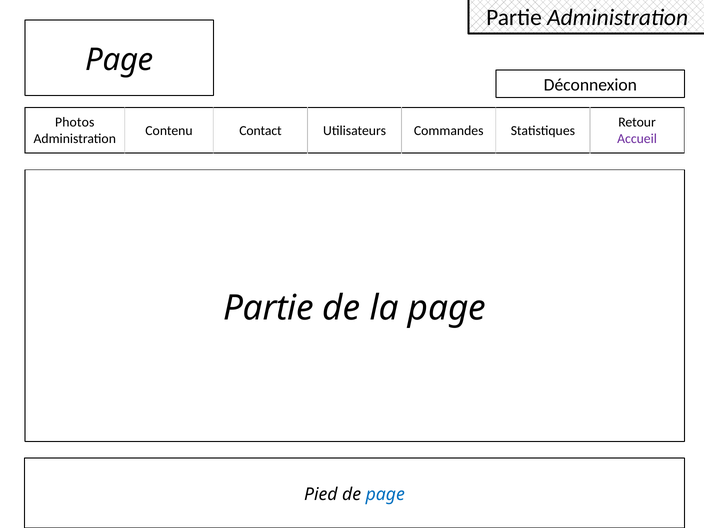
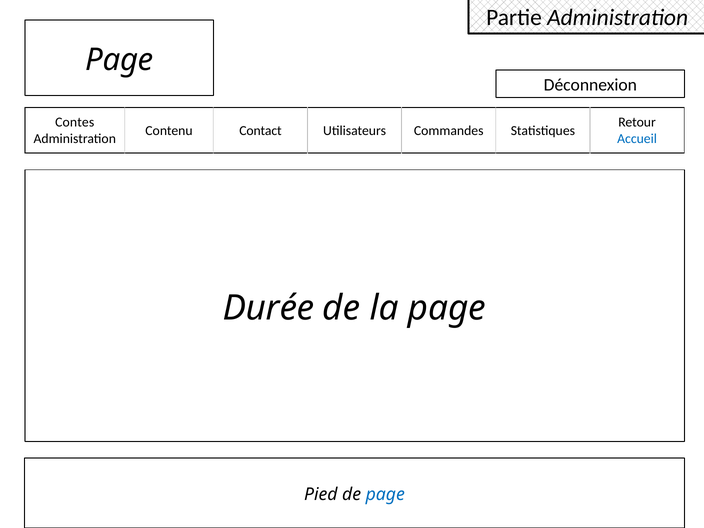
Photos: Photos -> Contes (75, 122)
Accueil colour: purple -> blue (637, 139)
Partie: Partie -> Durée (269, 308)
